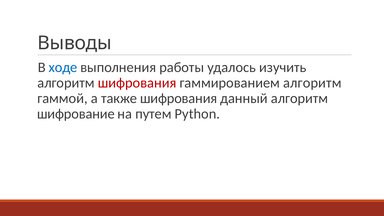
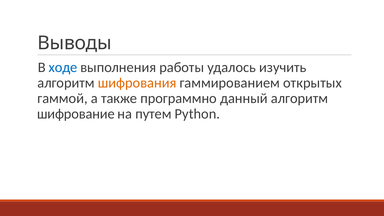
шифрования colour: red -> orange (137, 83)
гаммированием алгоритм: алгоритм -> открытых (312, 83)
также шифрования: шифрования -> программно (179, 98)
